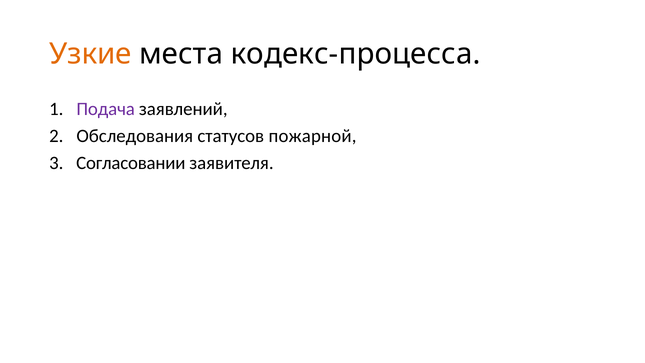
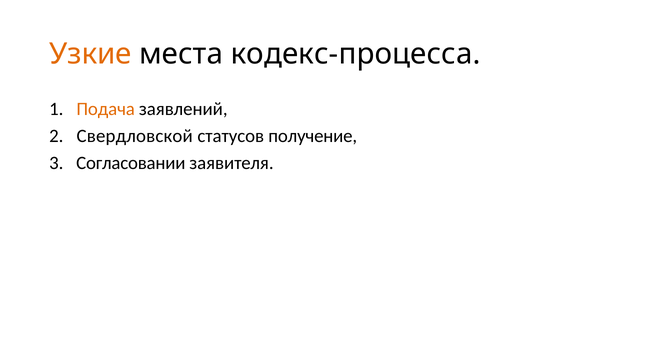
Подача colour: purple -> orange (106, 109)
Обследования: Обследования -> Свердловской (135, 136)
пожарной: пожарной -> получение (313, 136)
